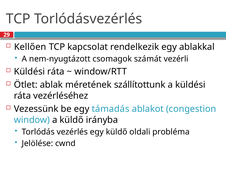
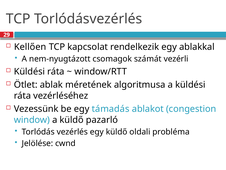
szállítottunk: szállítottunk -> algoritmusa (140, 85)
irányba: irányba -> pazarló (102, 119)
